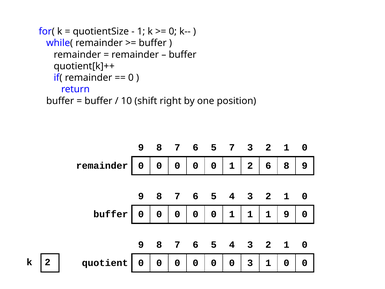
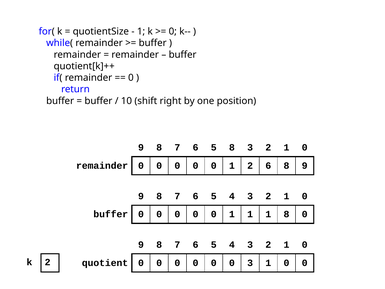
5 7: 7 -> 8 (232, 147)
1 9: 9 -> 8 (286, 214)
